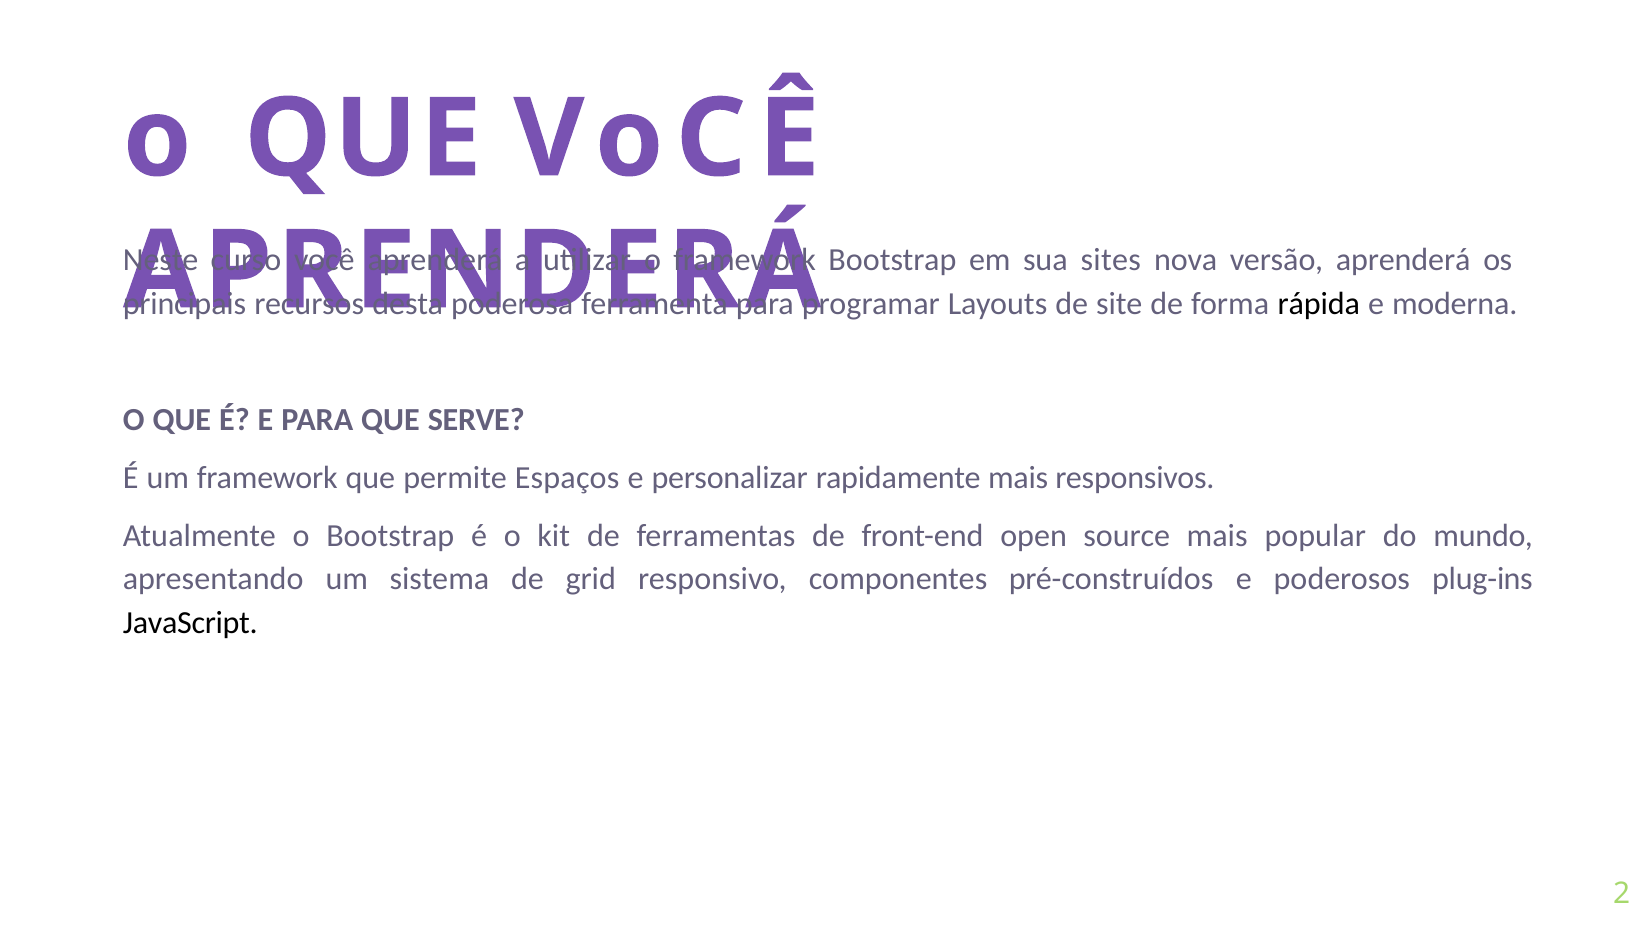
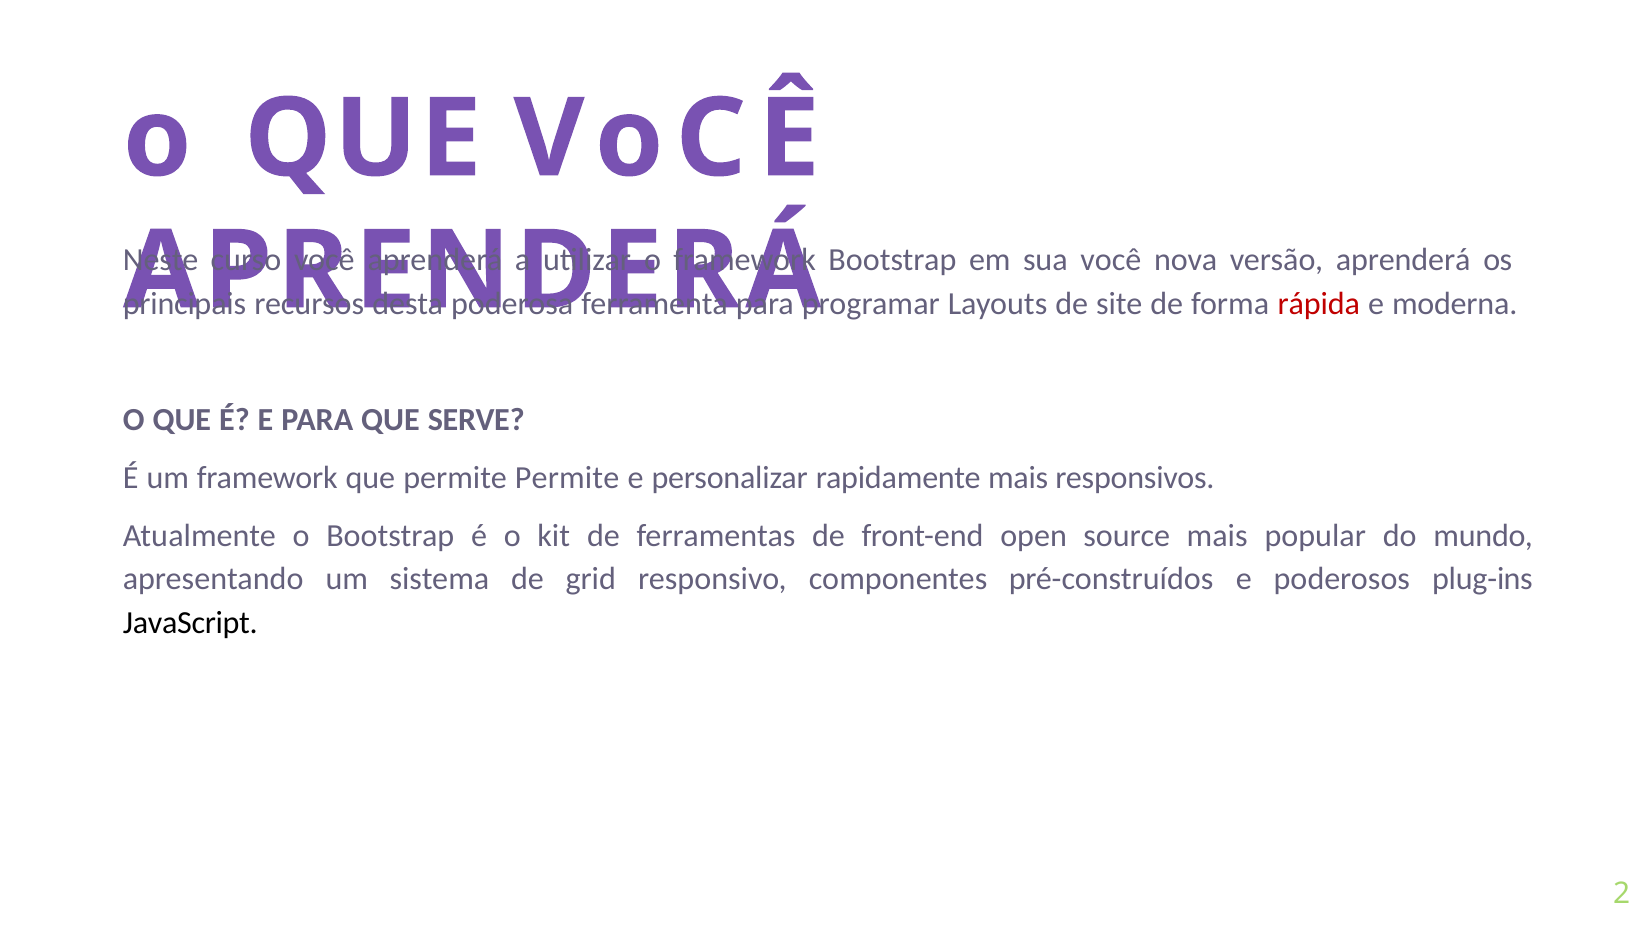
sua sites: sites -> você (1111, 259)
rápida colour: black -> red (1319, 304)
permite Espaços: Espaços -> Permite (567, 478)
